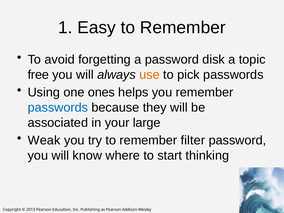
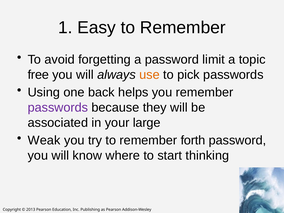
disk: disk -> limit (214, 60)
ones: ones -> back (101, 92)
passwords colour: blue -> purple (58, 108)
filter: filter -> forth (193, 140)
